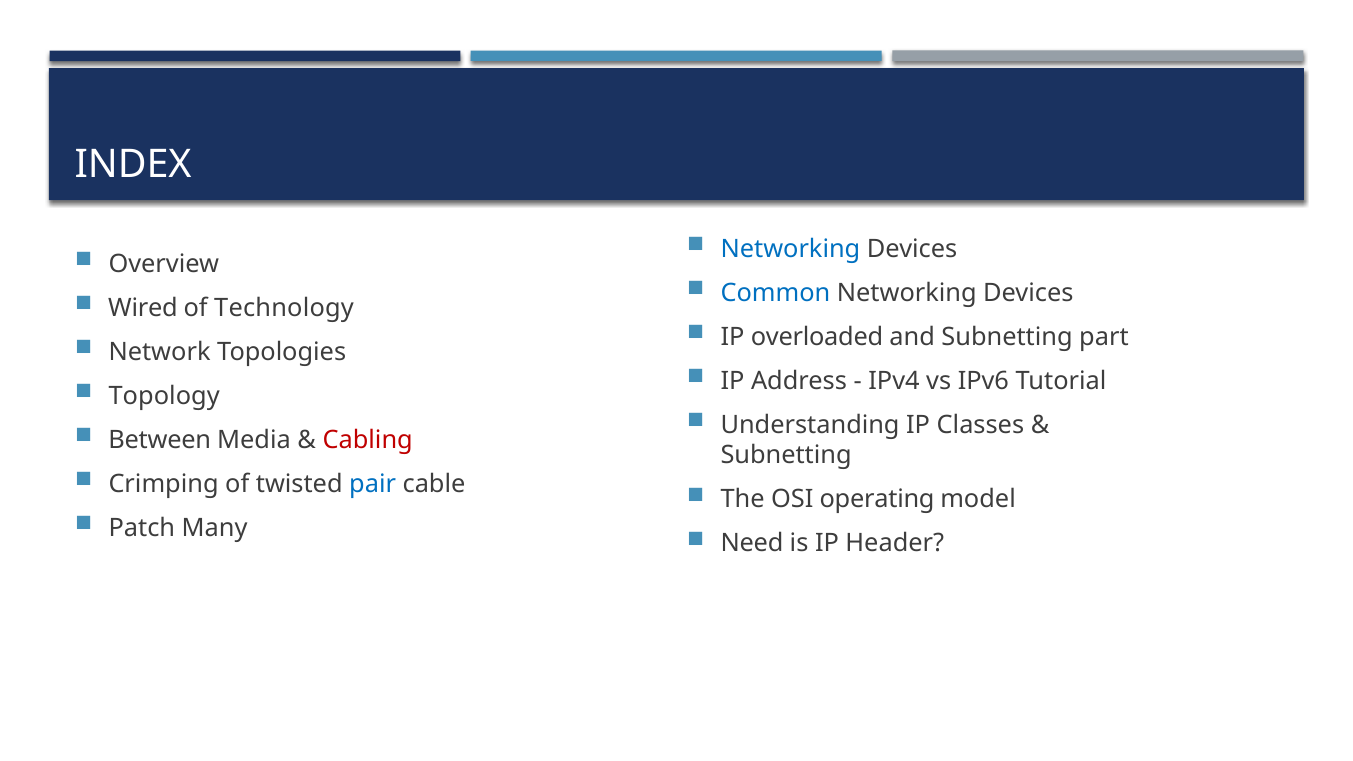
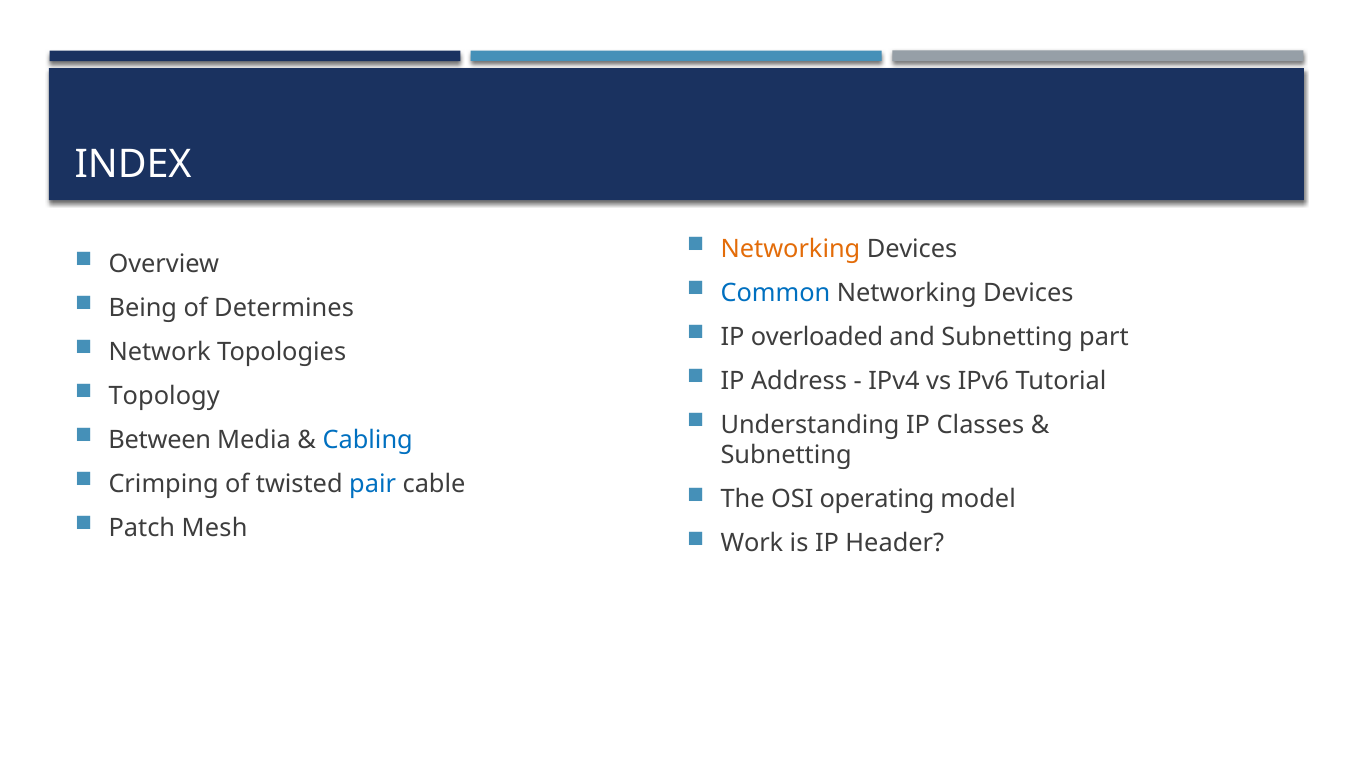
Networking colour: blue -> orange (790, 249)
Wired: Wired -> Being (143, 308)
Technology: Technology -> Determines (284, 308)
Cabling colour: red -> blue (368, 440)
Many: Many -> Mesh (215, 528)
Need: Need -> Work (752, 543)
